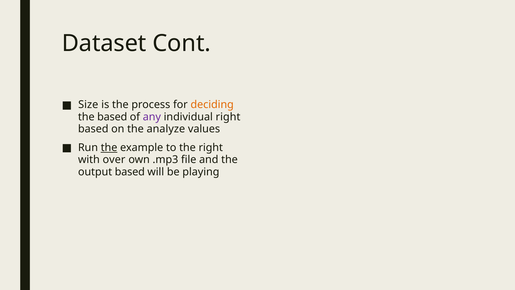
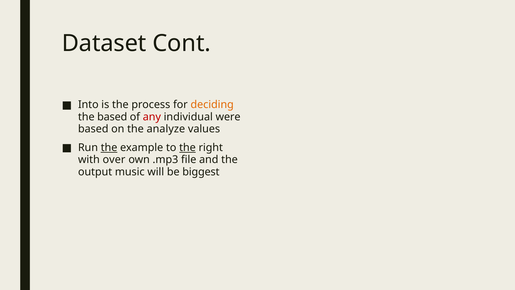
Size: Size -> Into (88, 105)
any colour: purple -> red (152, 117)
individual right: right -> were (228, 117)
the underline: none -> present (187, 147)
output based: based -> music (130, 172)
playing: playing -> biggest (201, 172)
